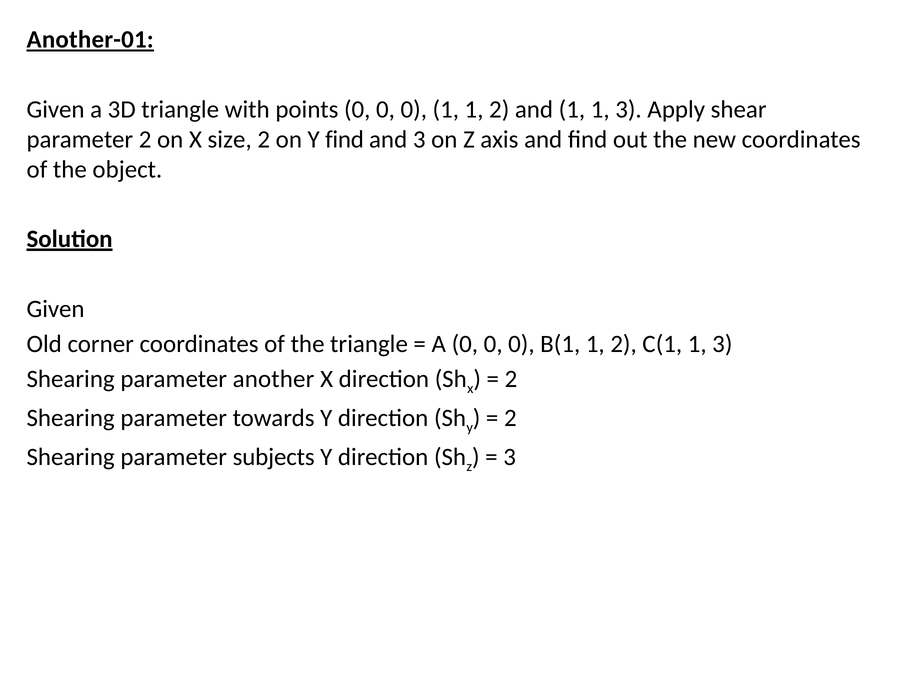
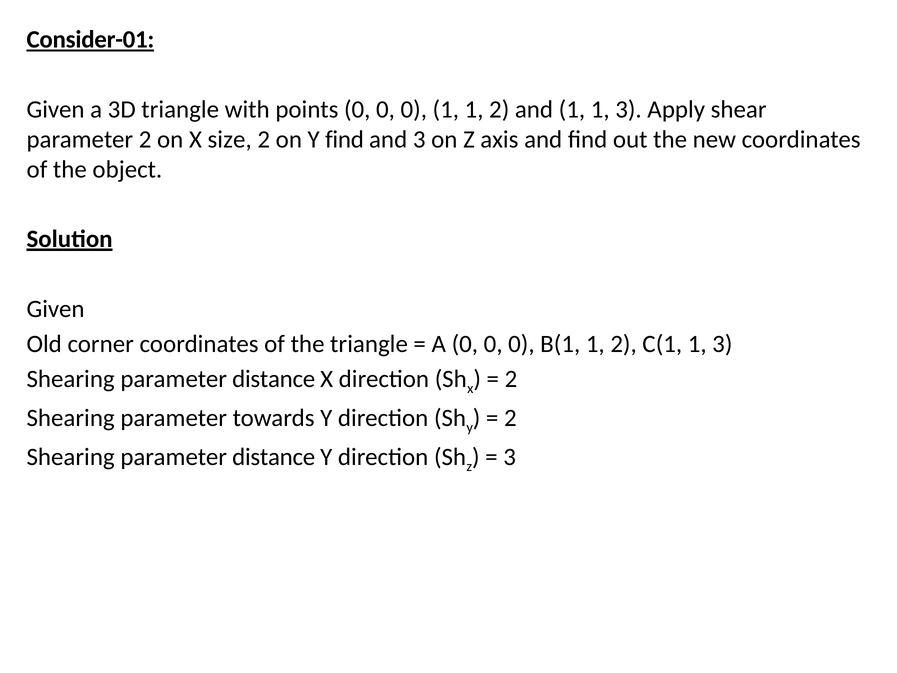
Another-01: Another-01 -> Consider-01 (90, 40)
another: another -> distance (274, 379)
subjects: subjects -> distance (274, 457)
